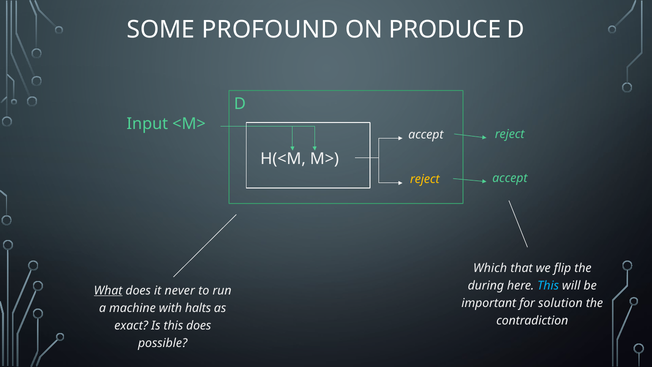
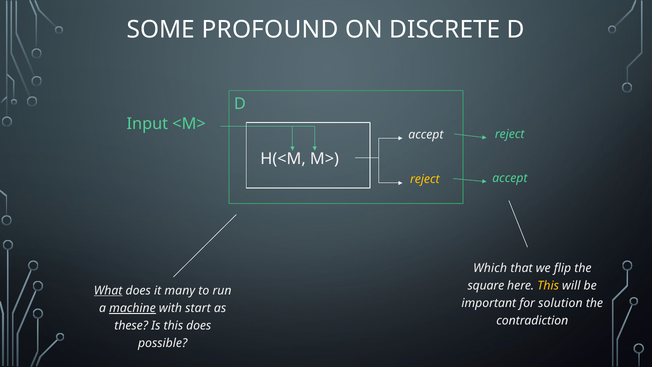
PRODUCE: PRODUCE -> DISCRETE (445, 30)
during: during -> square (486, 285)
This colour: light blue -> yellow (548, 285)
never: never -> many (180, 290)
machine underline: none -> present (133, 308)
halts: halts -> start (198, 308)
exact: exact -> these (131, 326)
